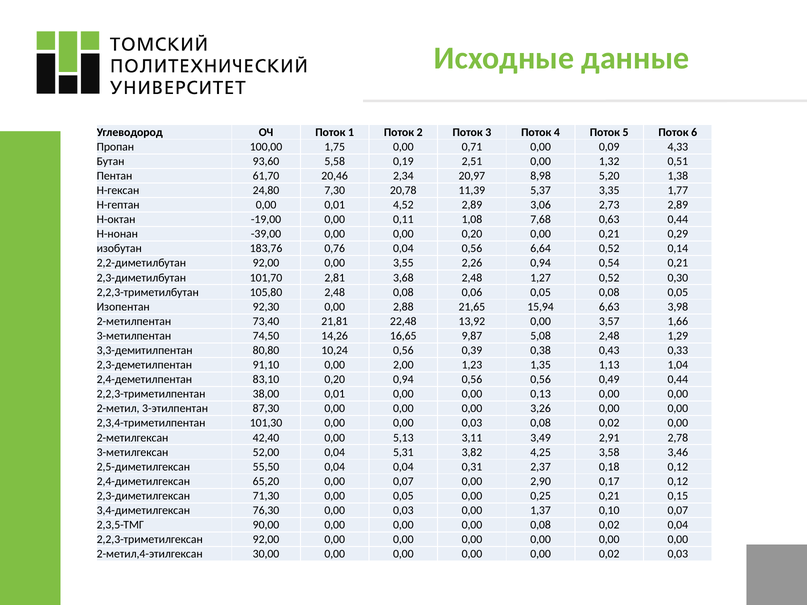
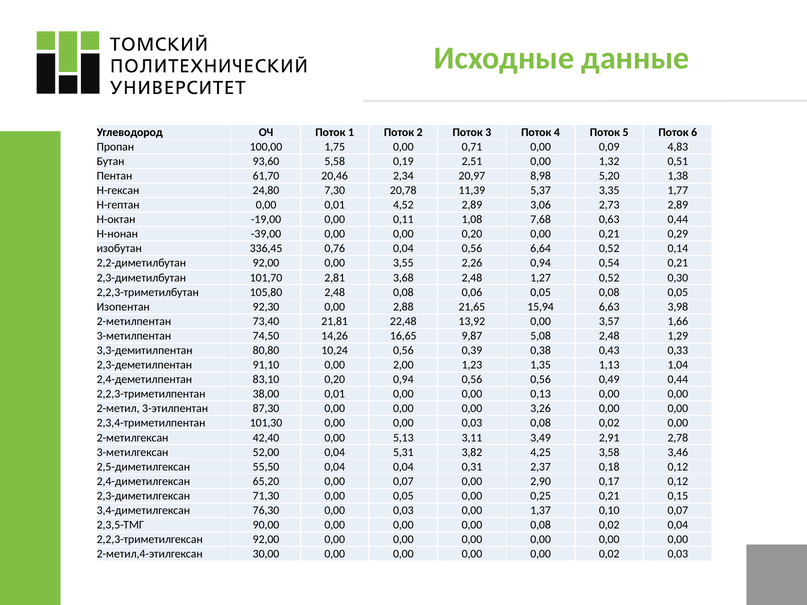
4,33: 4,33 -> 4,83 (678, 147)
183,76: 183,76 -> 336,45 (266, 249)
